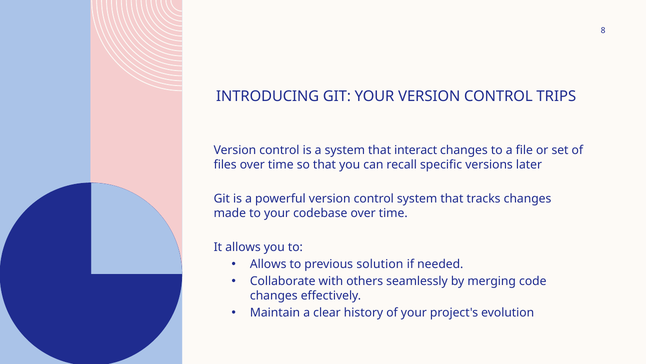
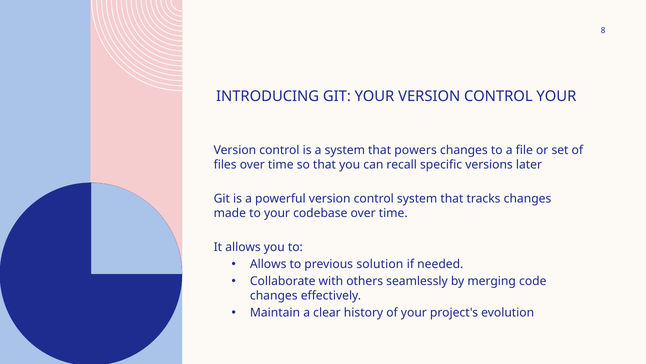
CONTROL TRIPS: TRIPS -> YOUR (556, 96)
interact: interact -> powers (416, 150)
